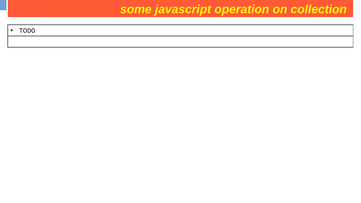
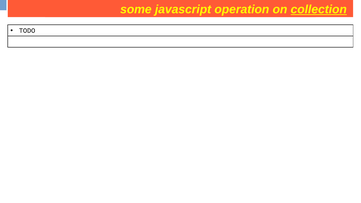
collection underline: none -> present (319, 9)
